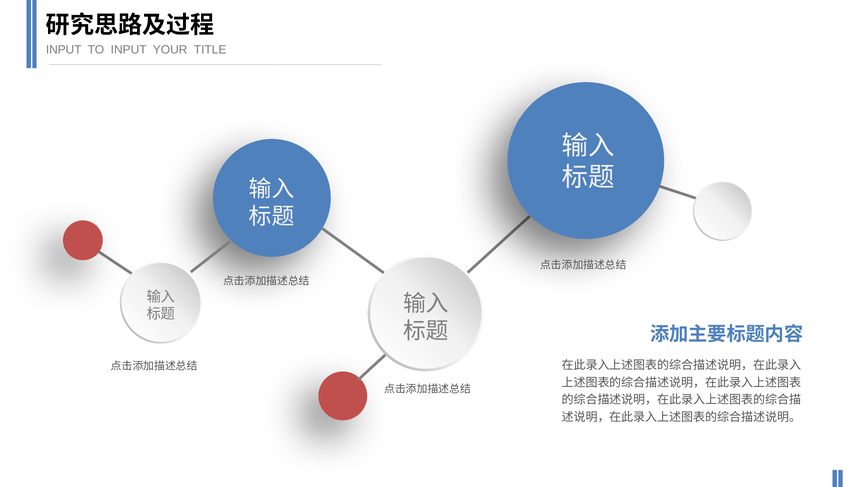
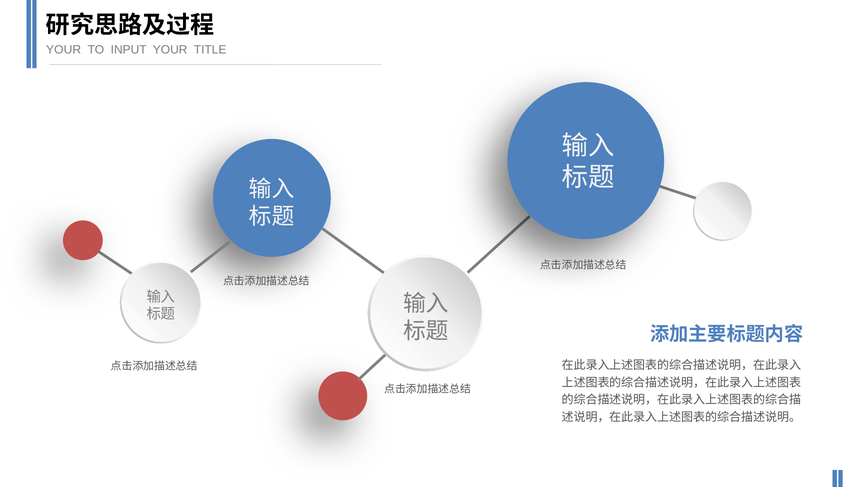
INPUT: INPUT -> YOUR (64, 50)
